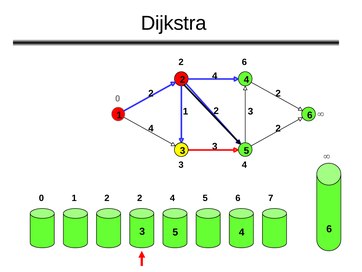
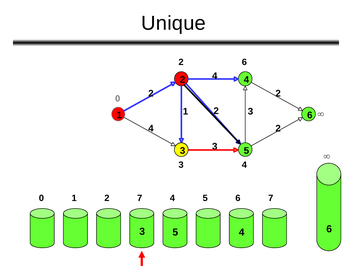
Dijkstra: Dijkstra -> Unique (174, 23)
2 2: 2 -> 7 (140, 198)
